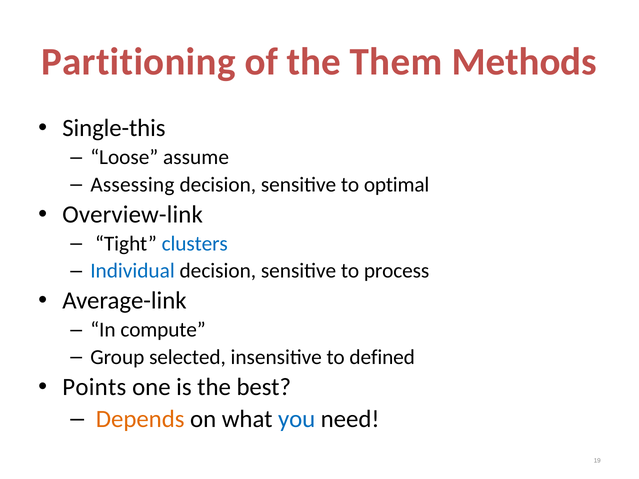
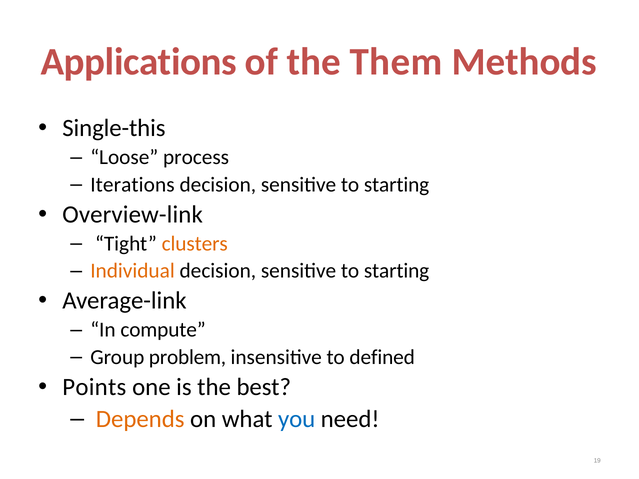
Partitioning: Partitioning -> Applications (139, 62)
assume: assume -> process (196, 157)
Assessing: Assessing -> Iterations (132, 185)
optimal: optimal -> starting (397, 185)
clusters colour: blue -> orange (195, 244)
Individual colour: blue -> orange (133, 271)
process: process -> starting (397, 271)
selected: selected -> problem (188, 357)
